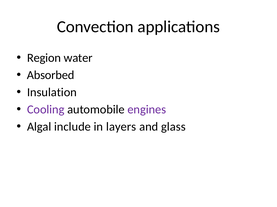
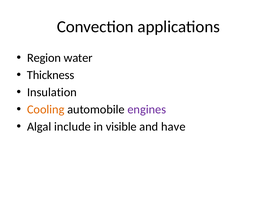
Absorbed: Absorbed -> Thickness (51, 75)
Cooling colour: purple -> orange (46, 110)
layers: layers -> visible (121, 127)
glass: glass -> have (173, 127)
